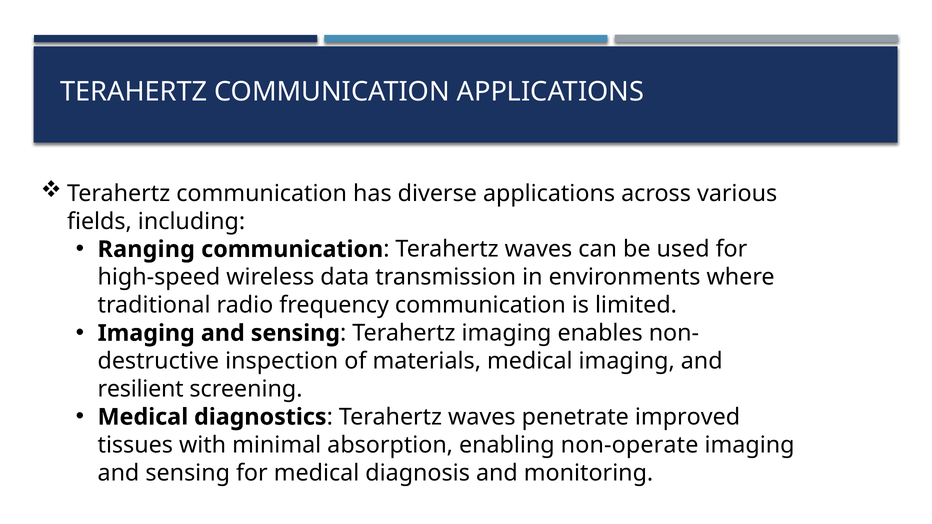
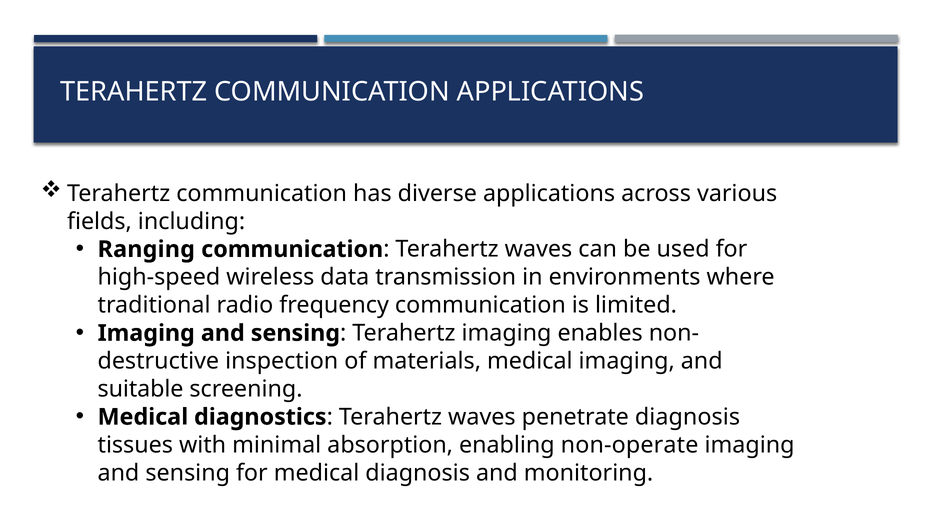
resilient: resilient -> suitable (141, 389)
penetrate improved: improved -> diagnosis (687, 417)
